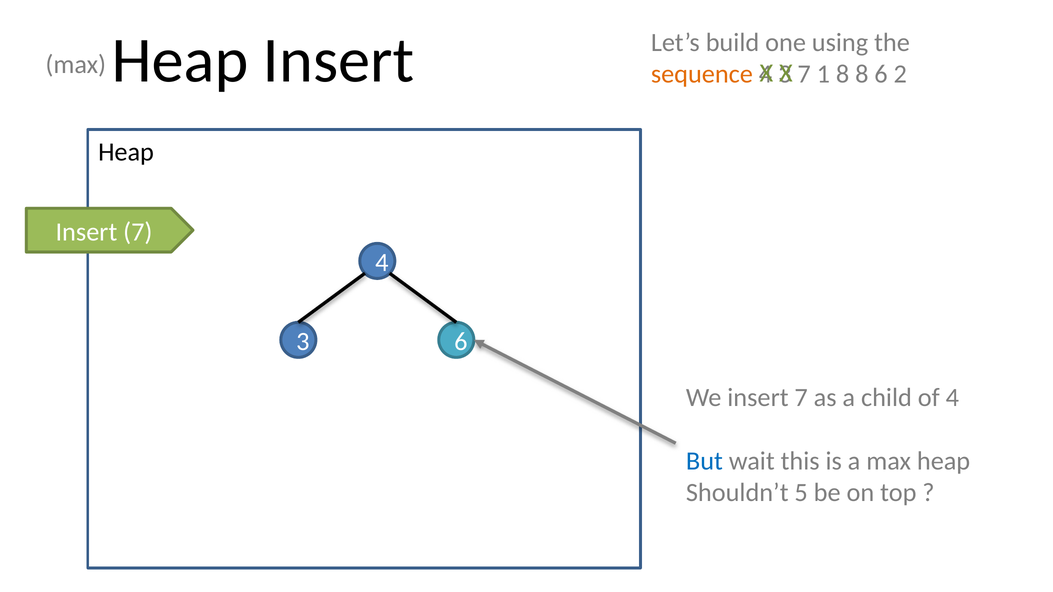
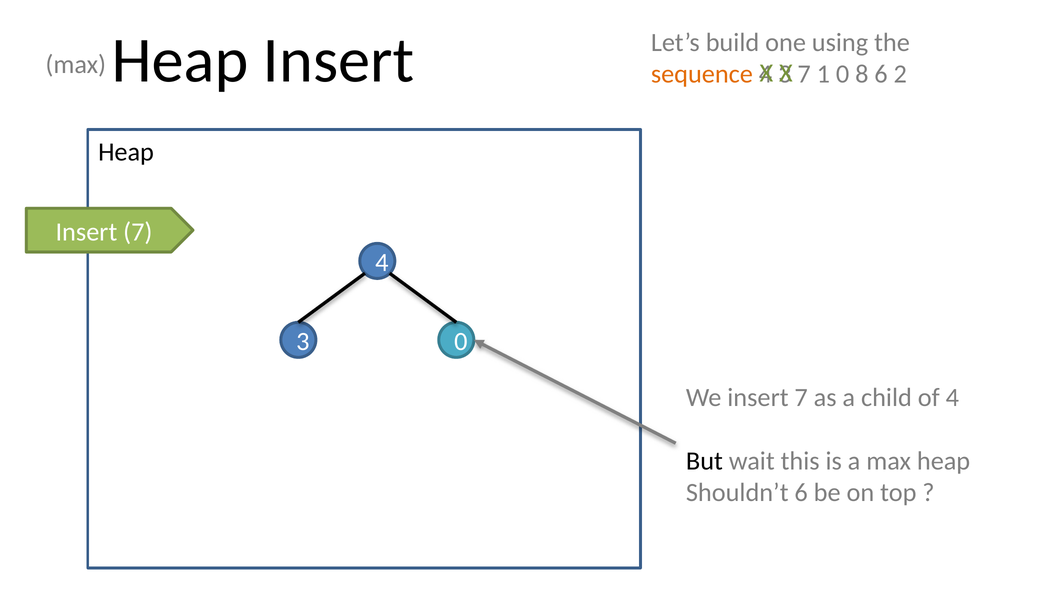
1 8: 8 -> 0 (843, 74)
3 6: 6 -> 0 (461, 342)
But colour: blue -> black (704, 461)
Shouldn’t 5: 5 -> 6 (801, 493)
